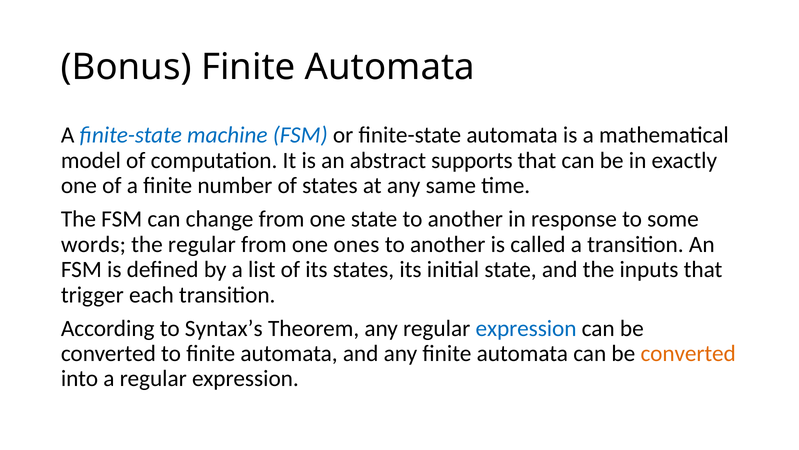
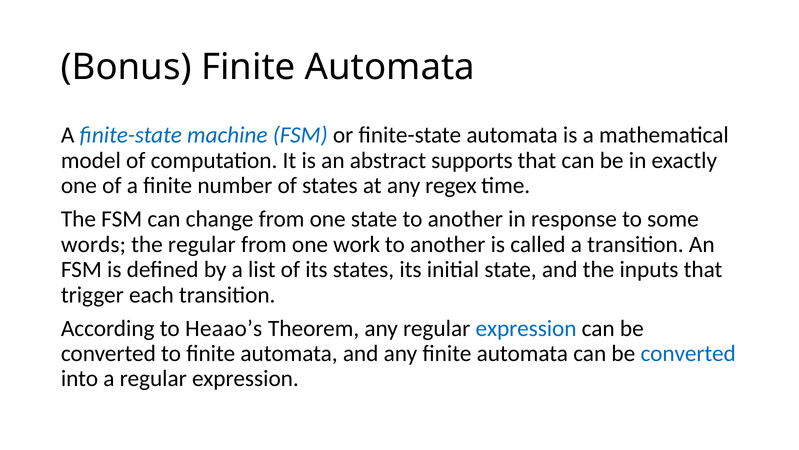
same: same -> regex (451, 185)
ones: ones -> work (357, 244)
Syntax’s: Syntax’s -> Heaao’s (224, 328)
converted colour: orange -> blue (688, 353)
